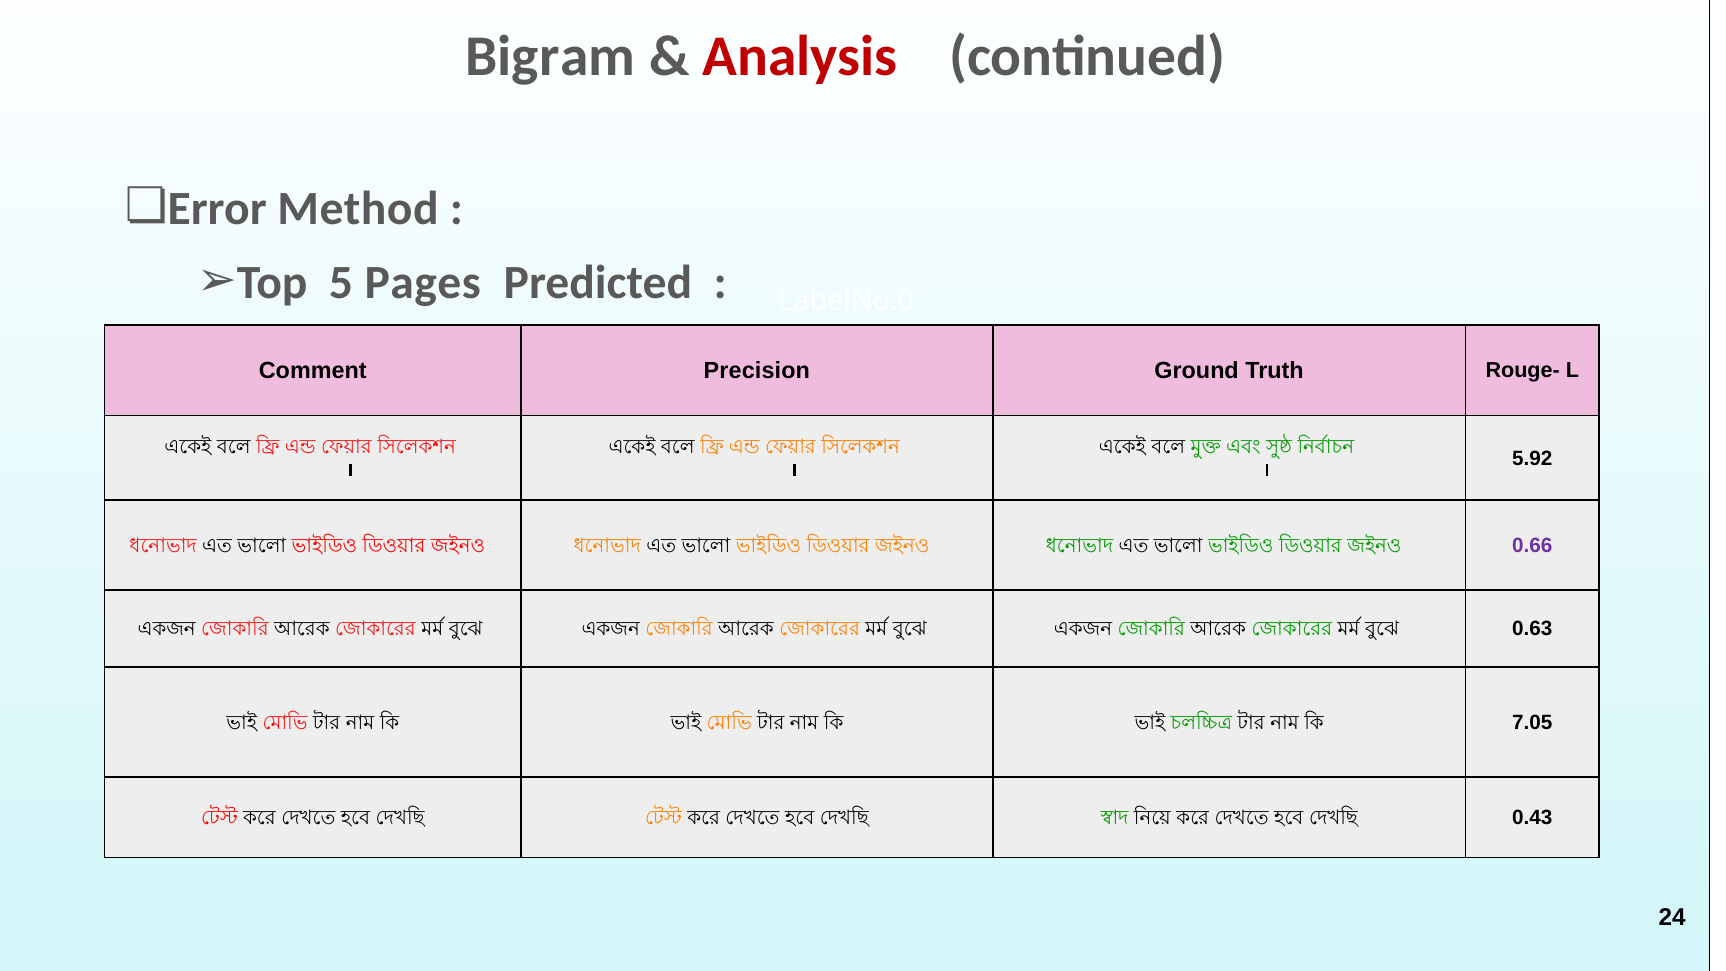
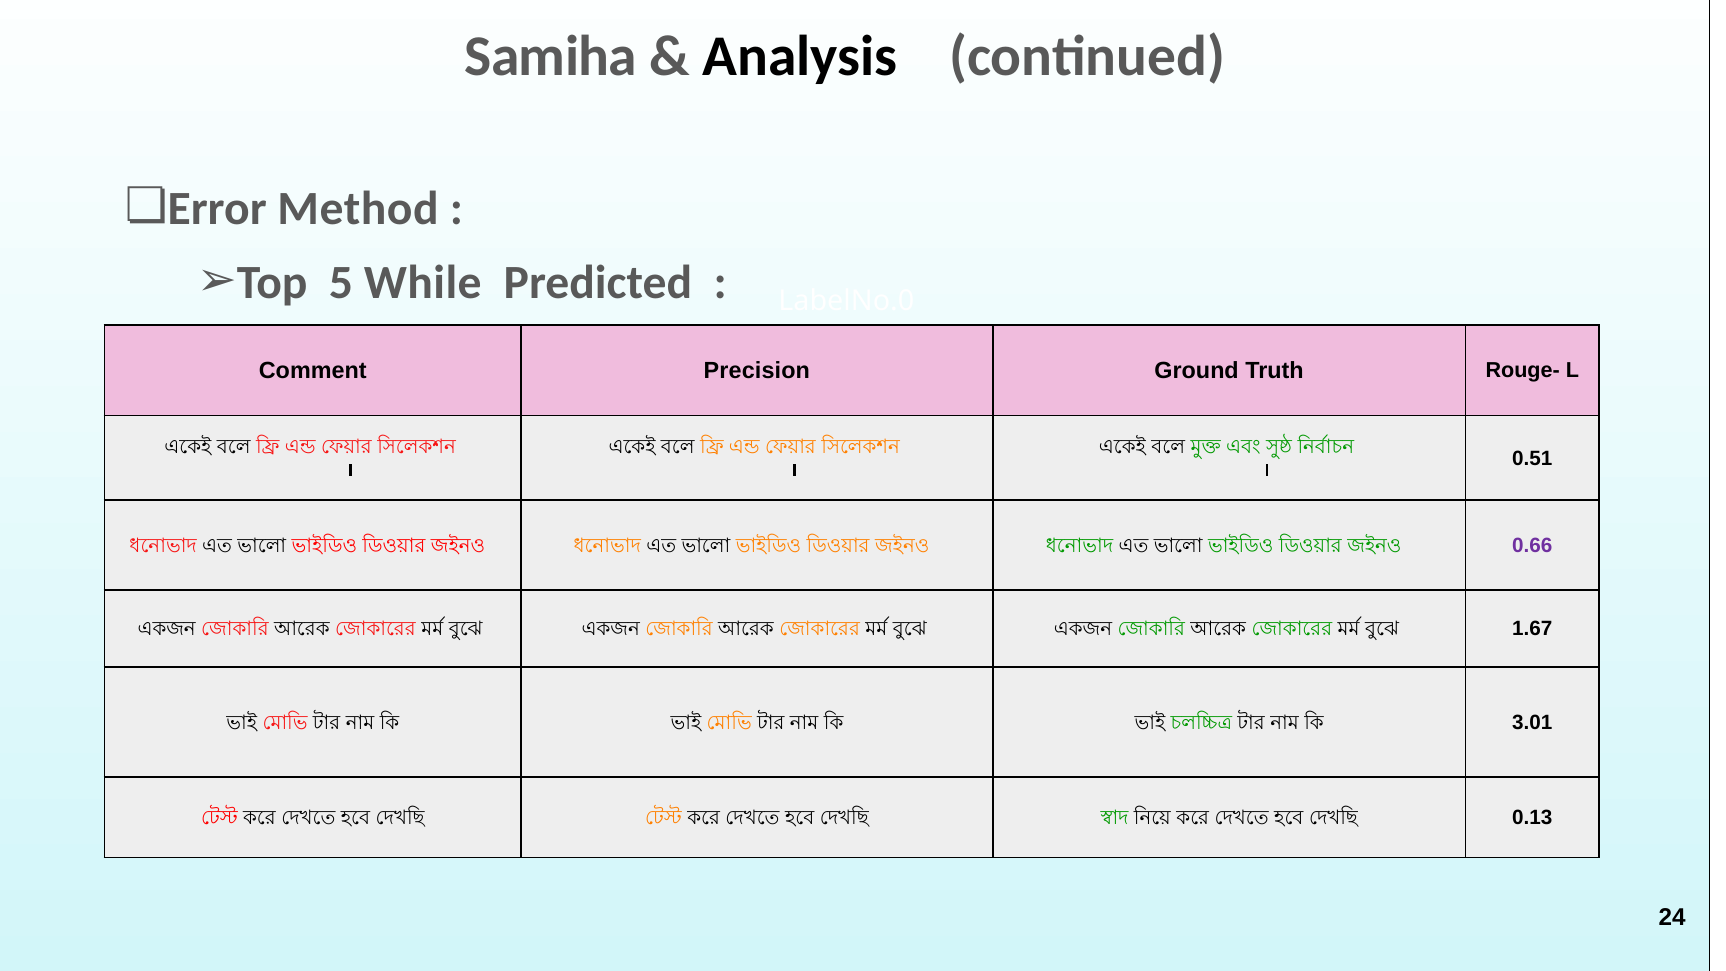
Bigram: Bigram -> Samiha (551, 57)
Analysis colour: red -> black (800, 57)
Pages: Pages -> While (423, 283)
5.92: 5.92 -> 0.51 (1532, 458)
0.63: 0.63 -> 1.67 (1532, 629)
7.05: 7.05 -> 3.01 (1532, 723)
0.43: 0.43 -> 0.13 (1532, 818)
